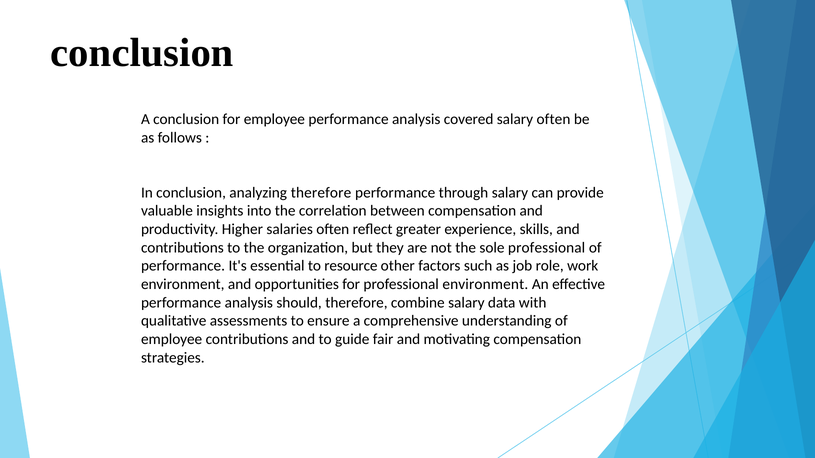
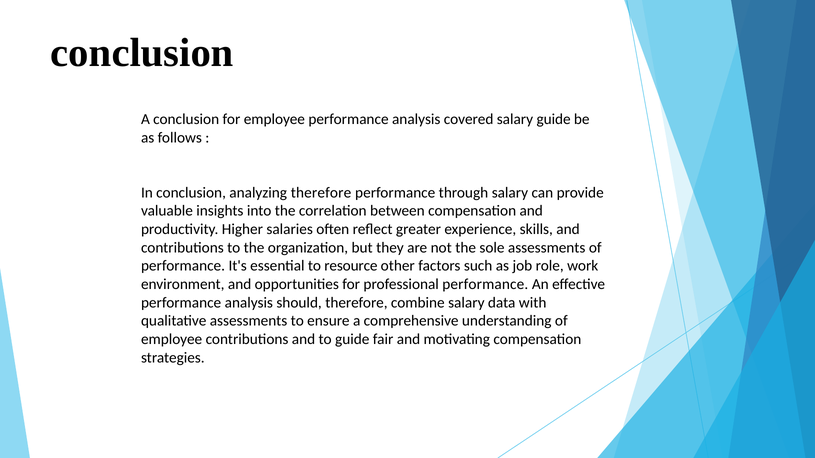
salary often: often -> guide (554, 119)
sole professional: professional -> assessments (547, 248)
professional environment: environment -> performance (485, 285)
